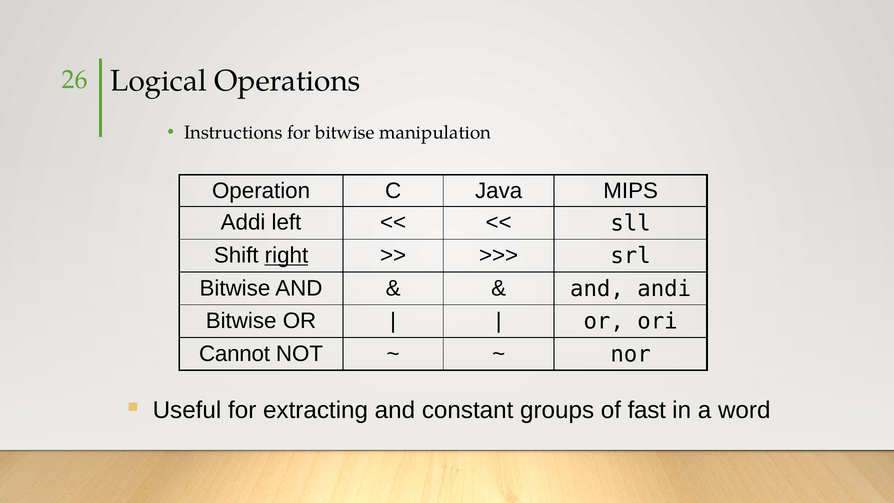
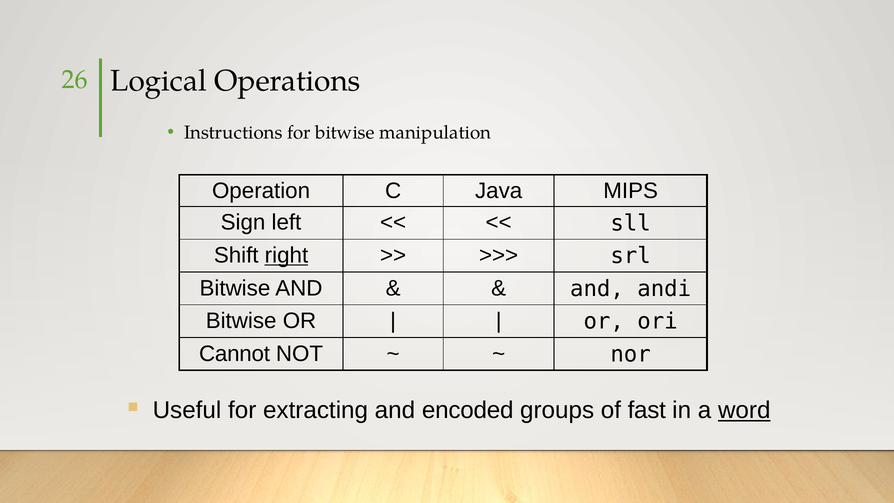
Addi: Addi -> Sign (243, 223)
constant: constant -> encoded (468, 410)
word underline: none -> present (744, 410)
